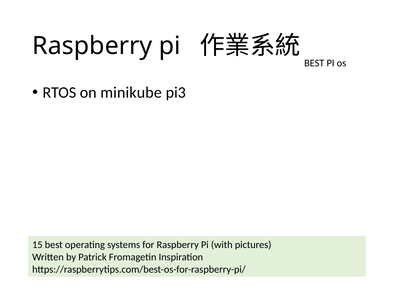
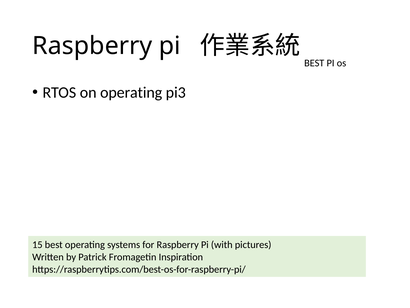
on minikube: minikube -> operating (131, 92)
